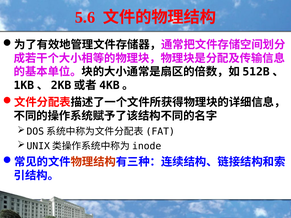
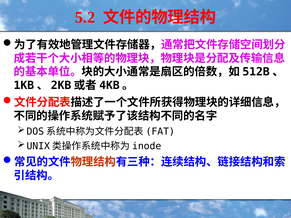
5.6: 5.6 -> 5.2 (85, 17)
